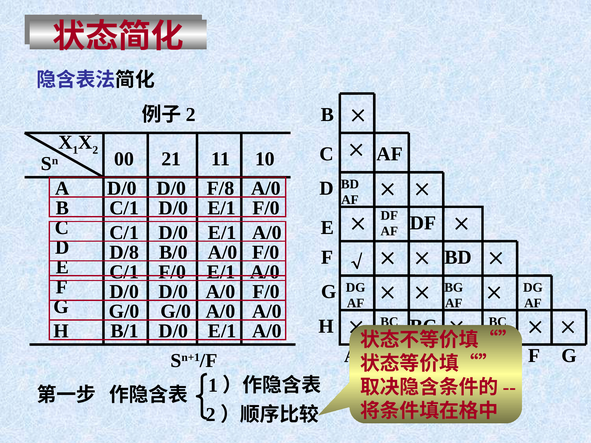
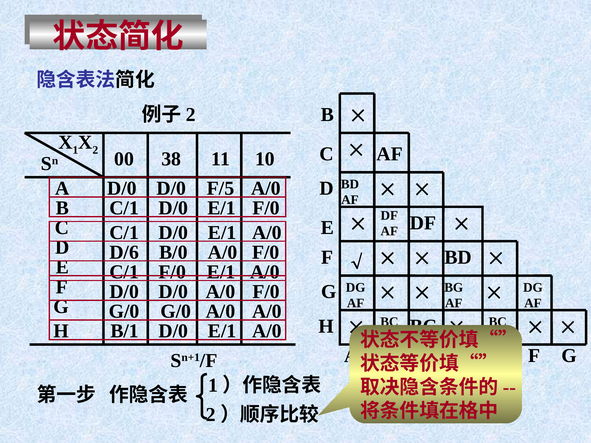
21: 21 -> 38 (171, 159)
F/8: F/8 -> F/5 (221, 189)
D/8: D/8 -> D/6 (124, 253)
